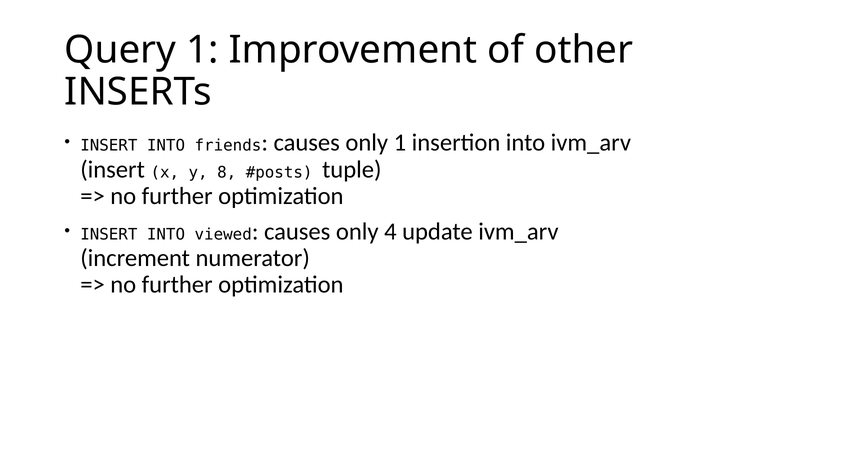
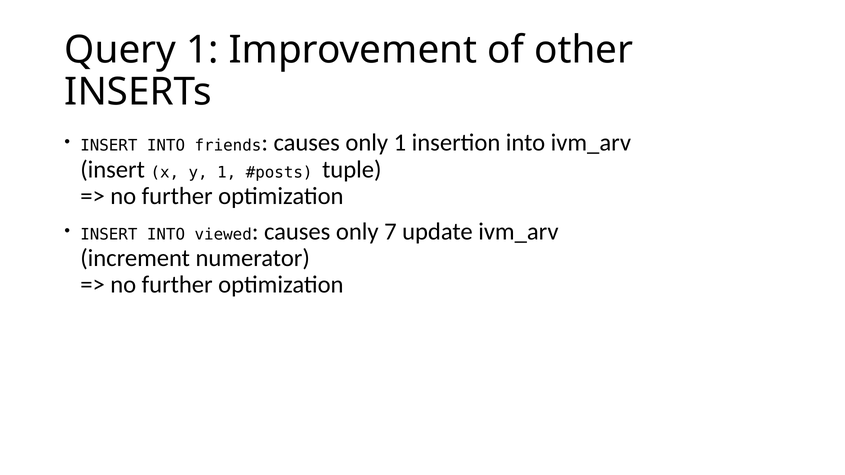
y 8: 8 -> 1 (227, 172)
4: 4 -> 7 (390, 232)
